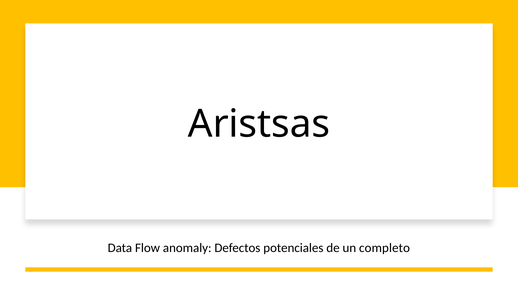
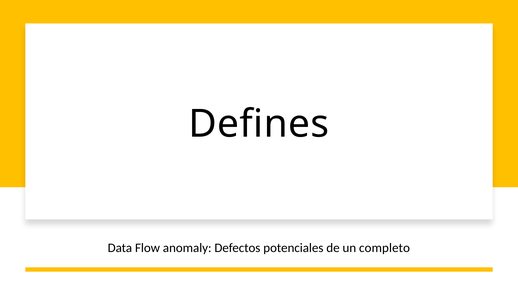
Aristsas: Aristsas -> Defines (259, 124)
